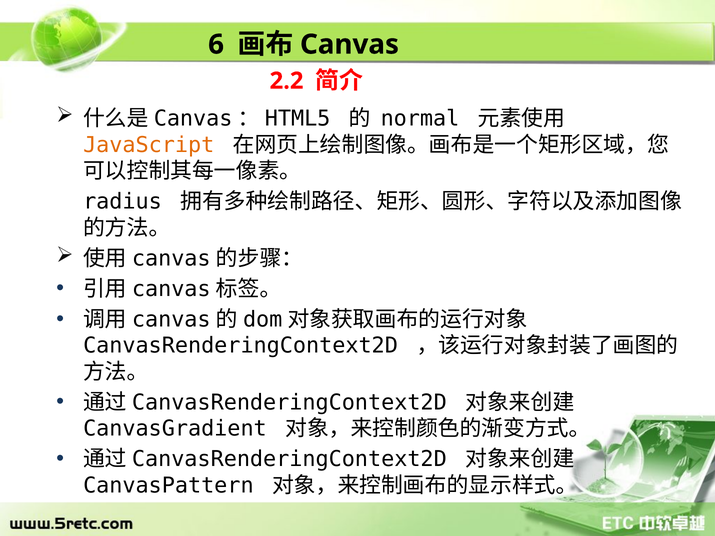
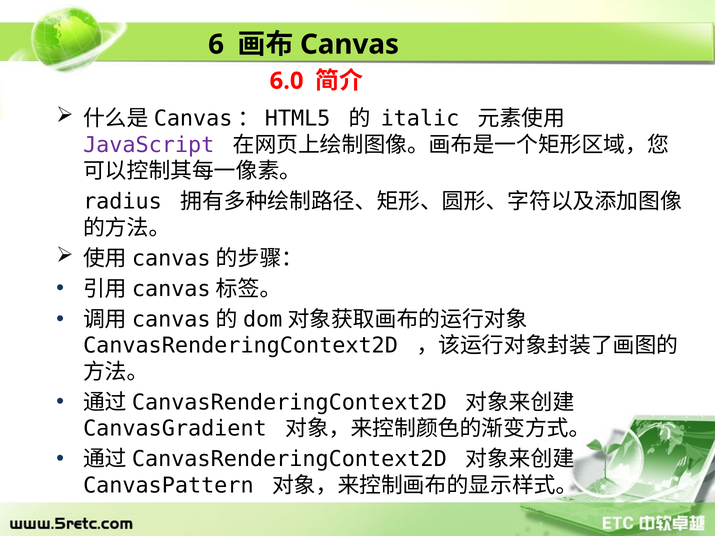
2.2: 2.2 -> 6.0 (287, 81)
normal: normal -> italic (420, 119)
JavaScript colour: orange -> purple (149, 145)
